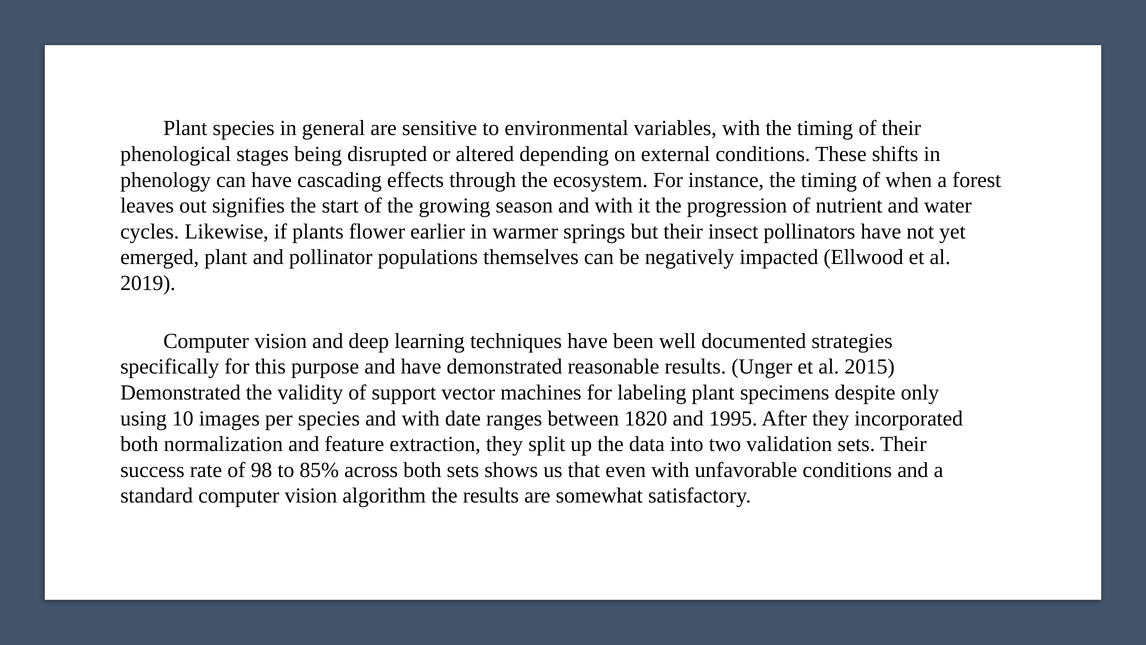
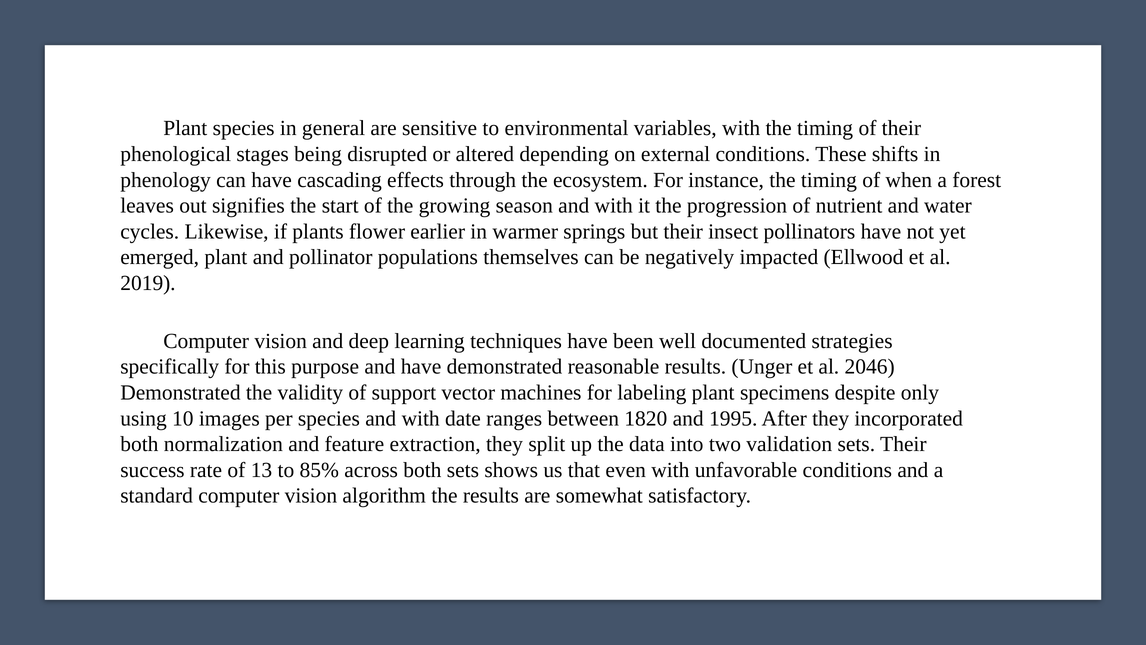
2015: 2015 -> 2046 (870, 367)
98: 98 -> 13 (262, 470)
